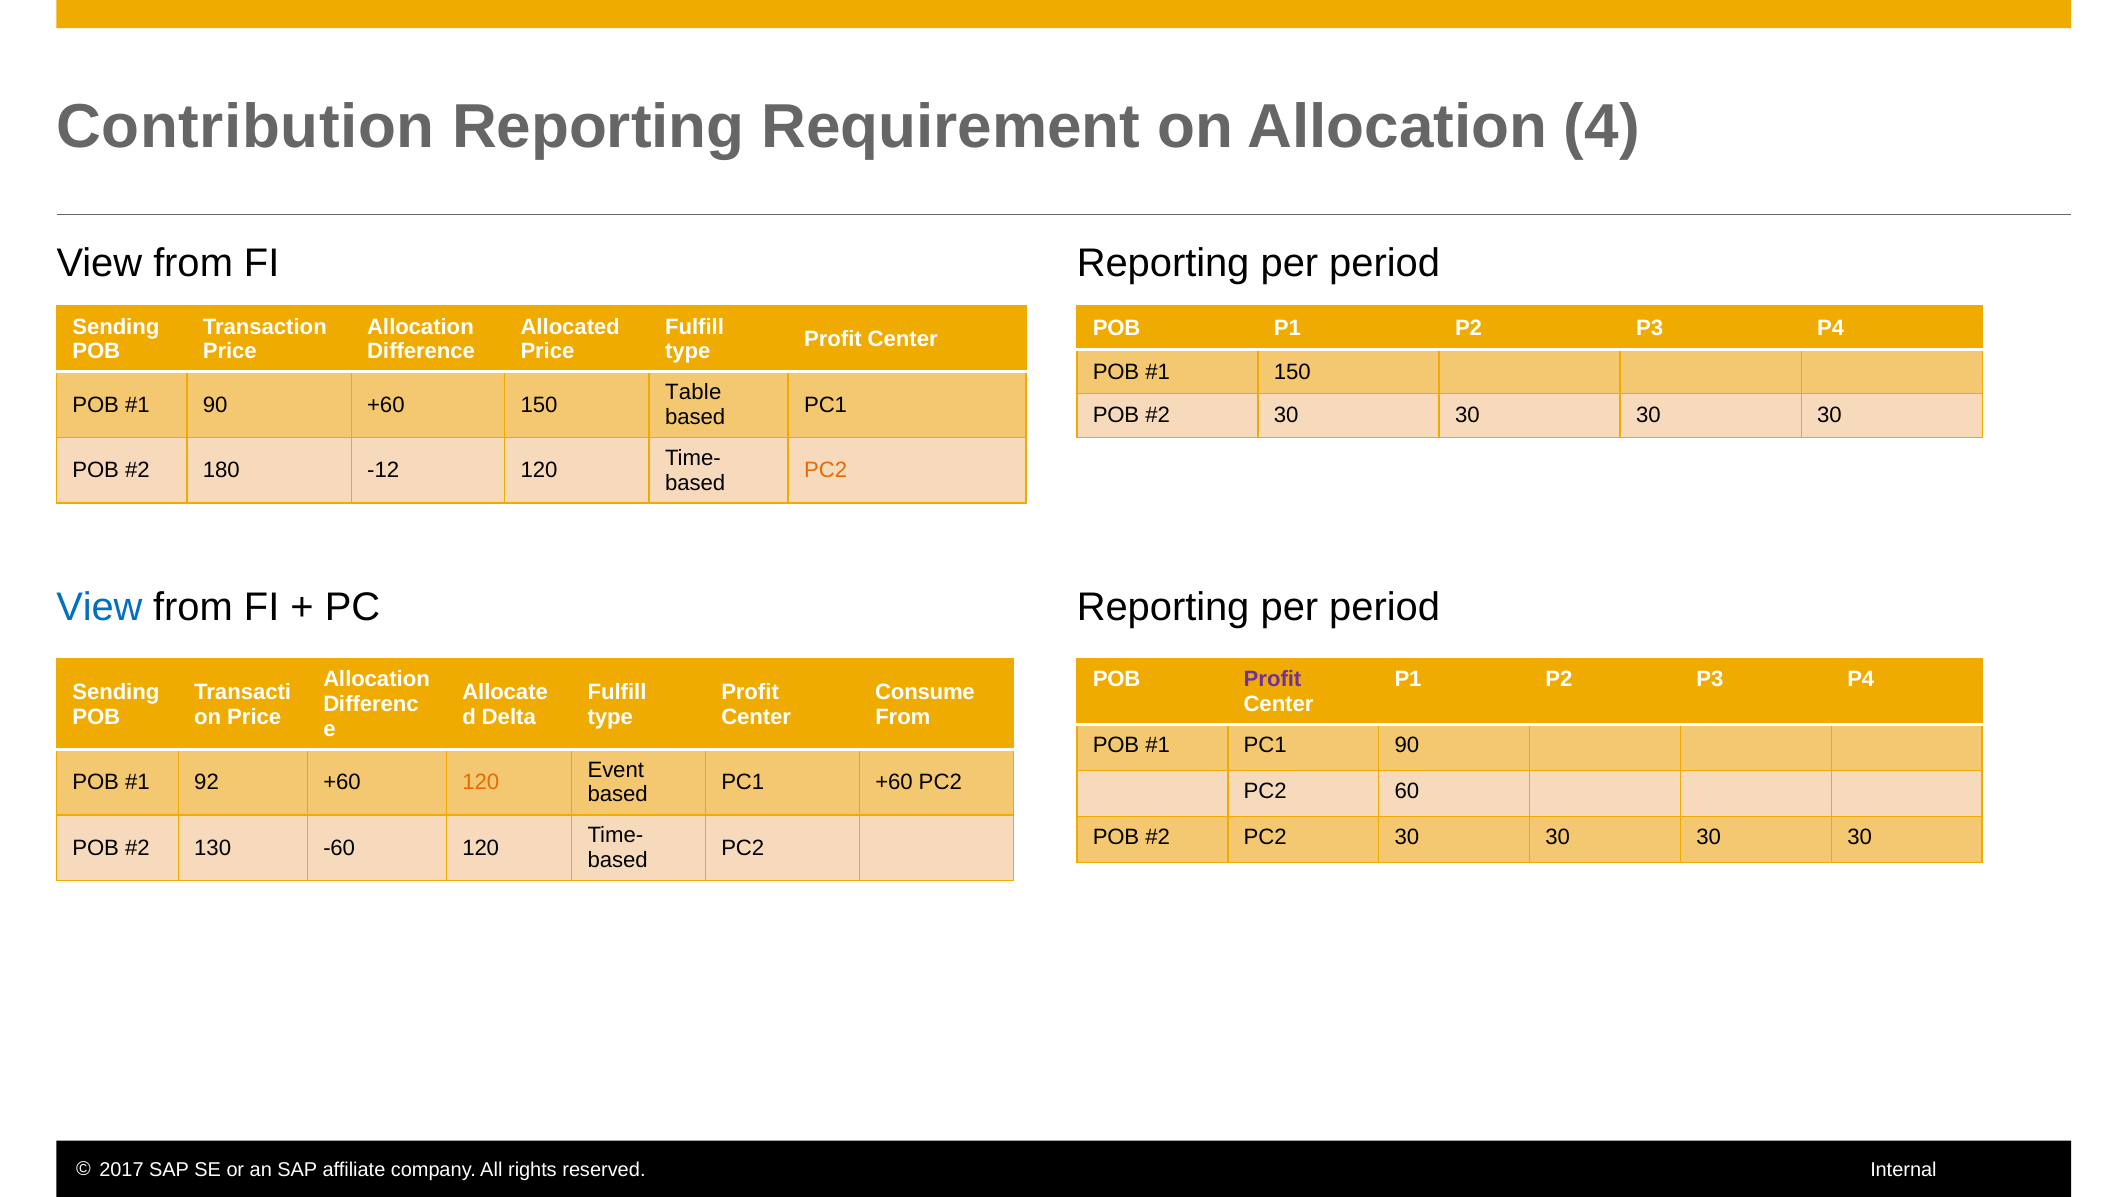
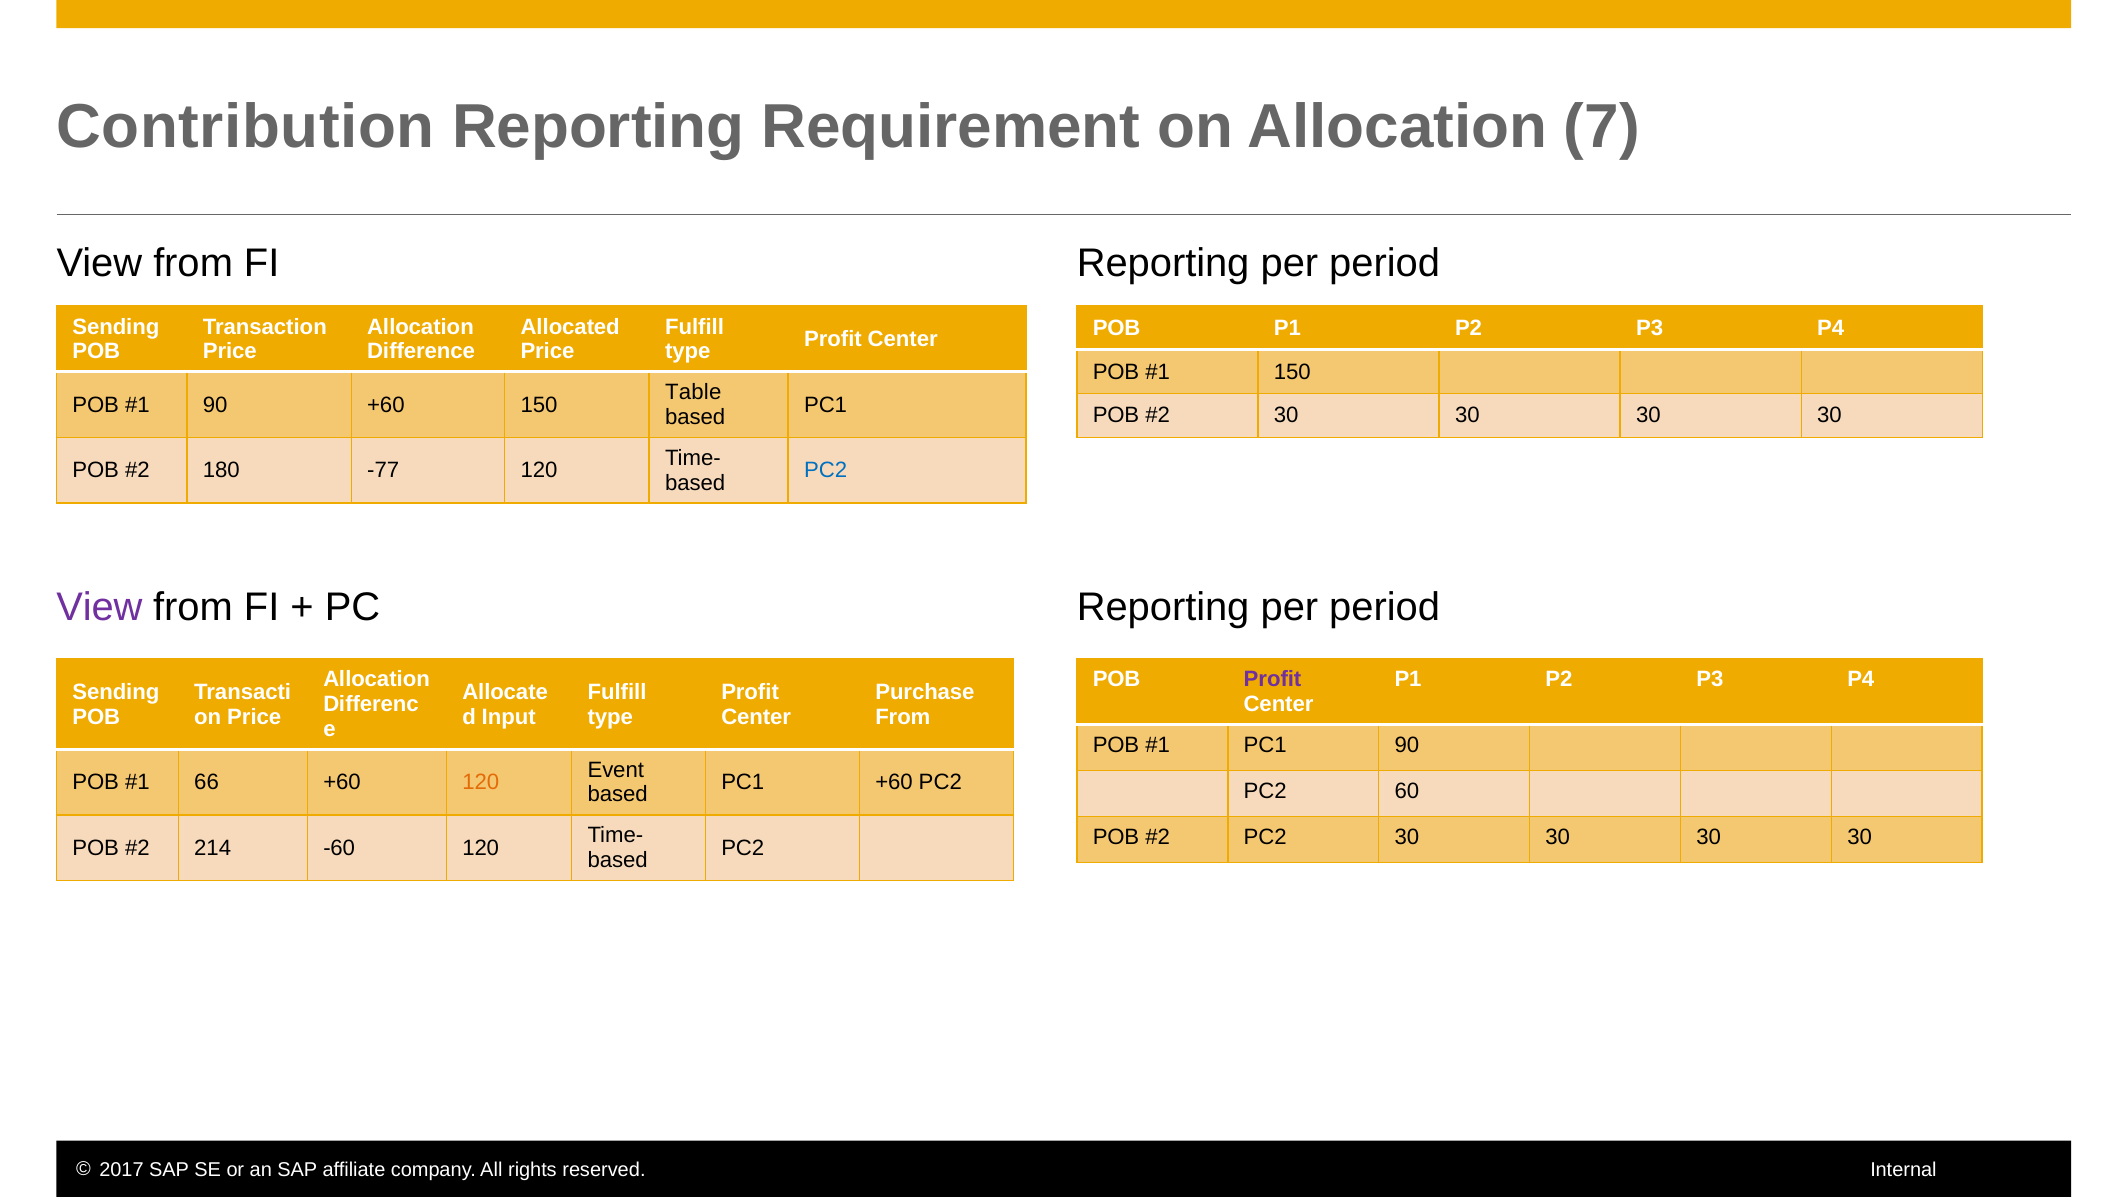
4: 4 -> 7 (1602, 127)
-12: -12 -> -77 (383, 470)
PC2 colour: orange -> blue (826, 470)
View colour: blue -> purple (99, 607)
Consume: Consume -> Purchase (925, 692)
Delta: Delta -> Input (509, 717)
92: 92 -> 66 (207, 782)
130: 130 -> 214 (213, 848)
